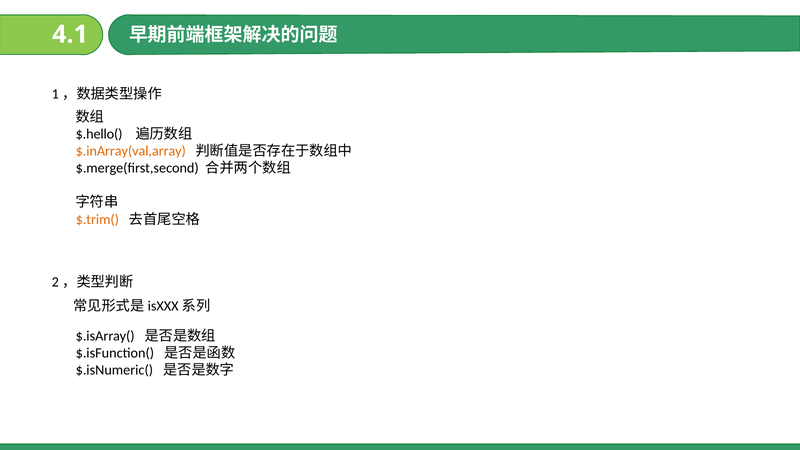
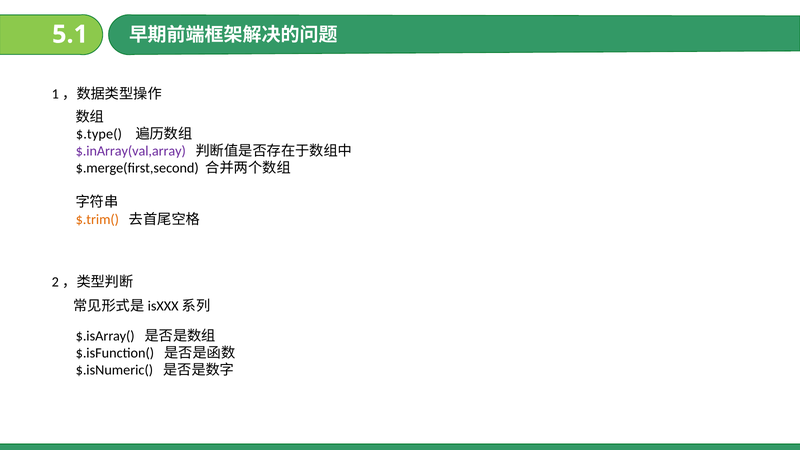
4.1: 4.1 -> 5.1 (70, 34)
$.hello(: $.hello( -> $.type( (99, 134)
$.inArray(val,array colour: orange -> purple (131, 151)
